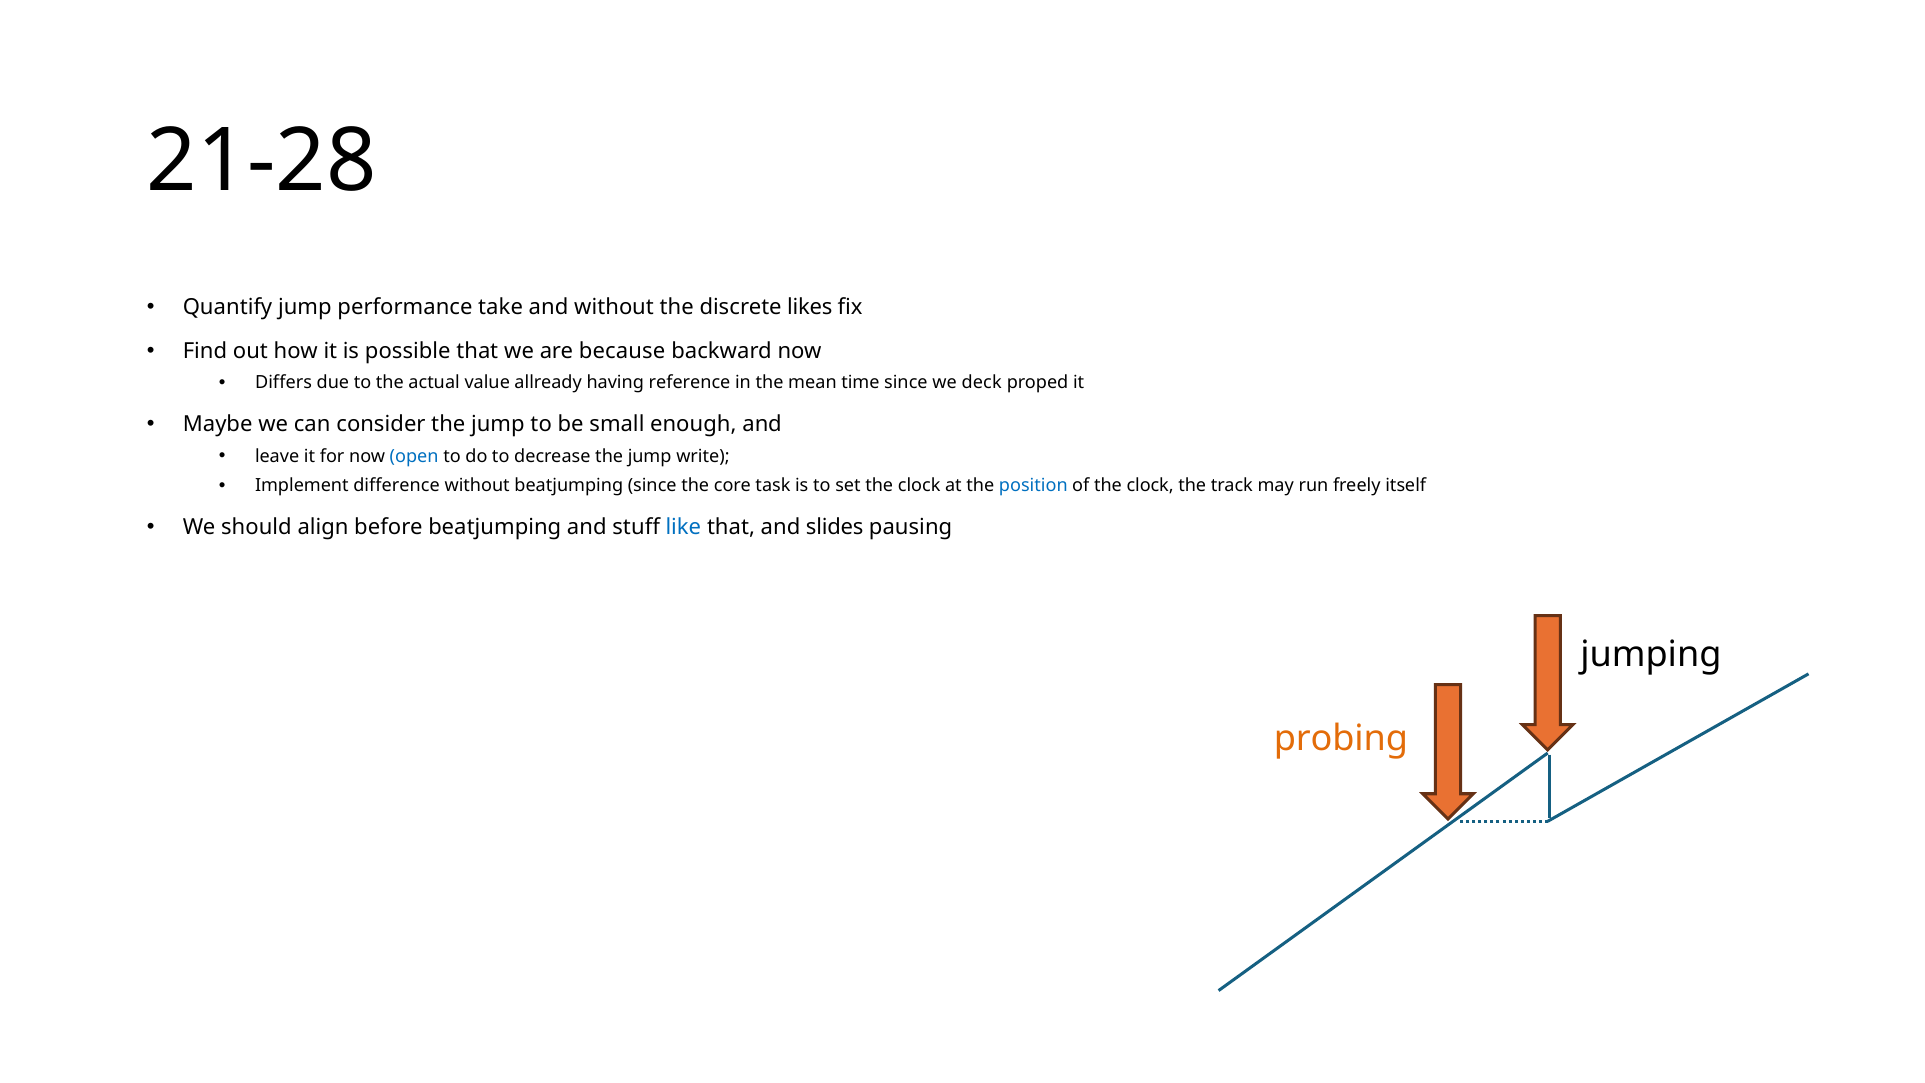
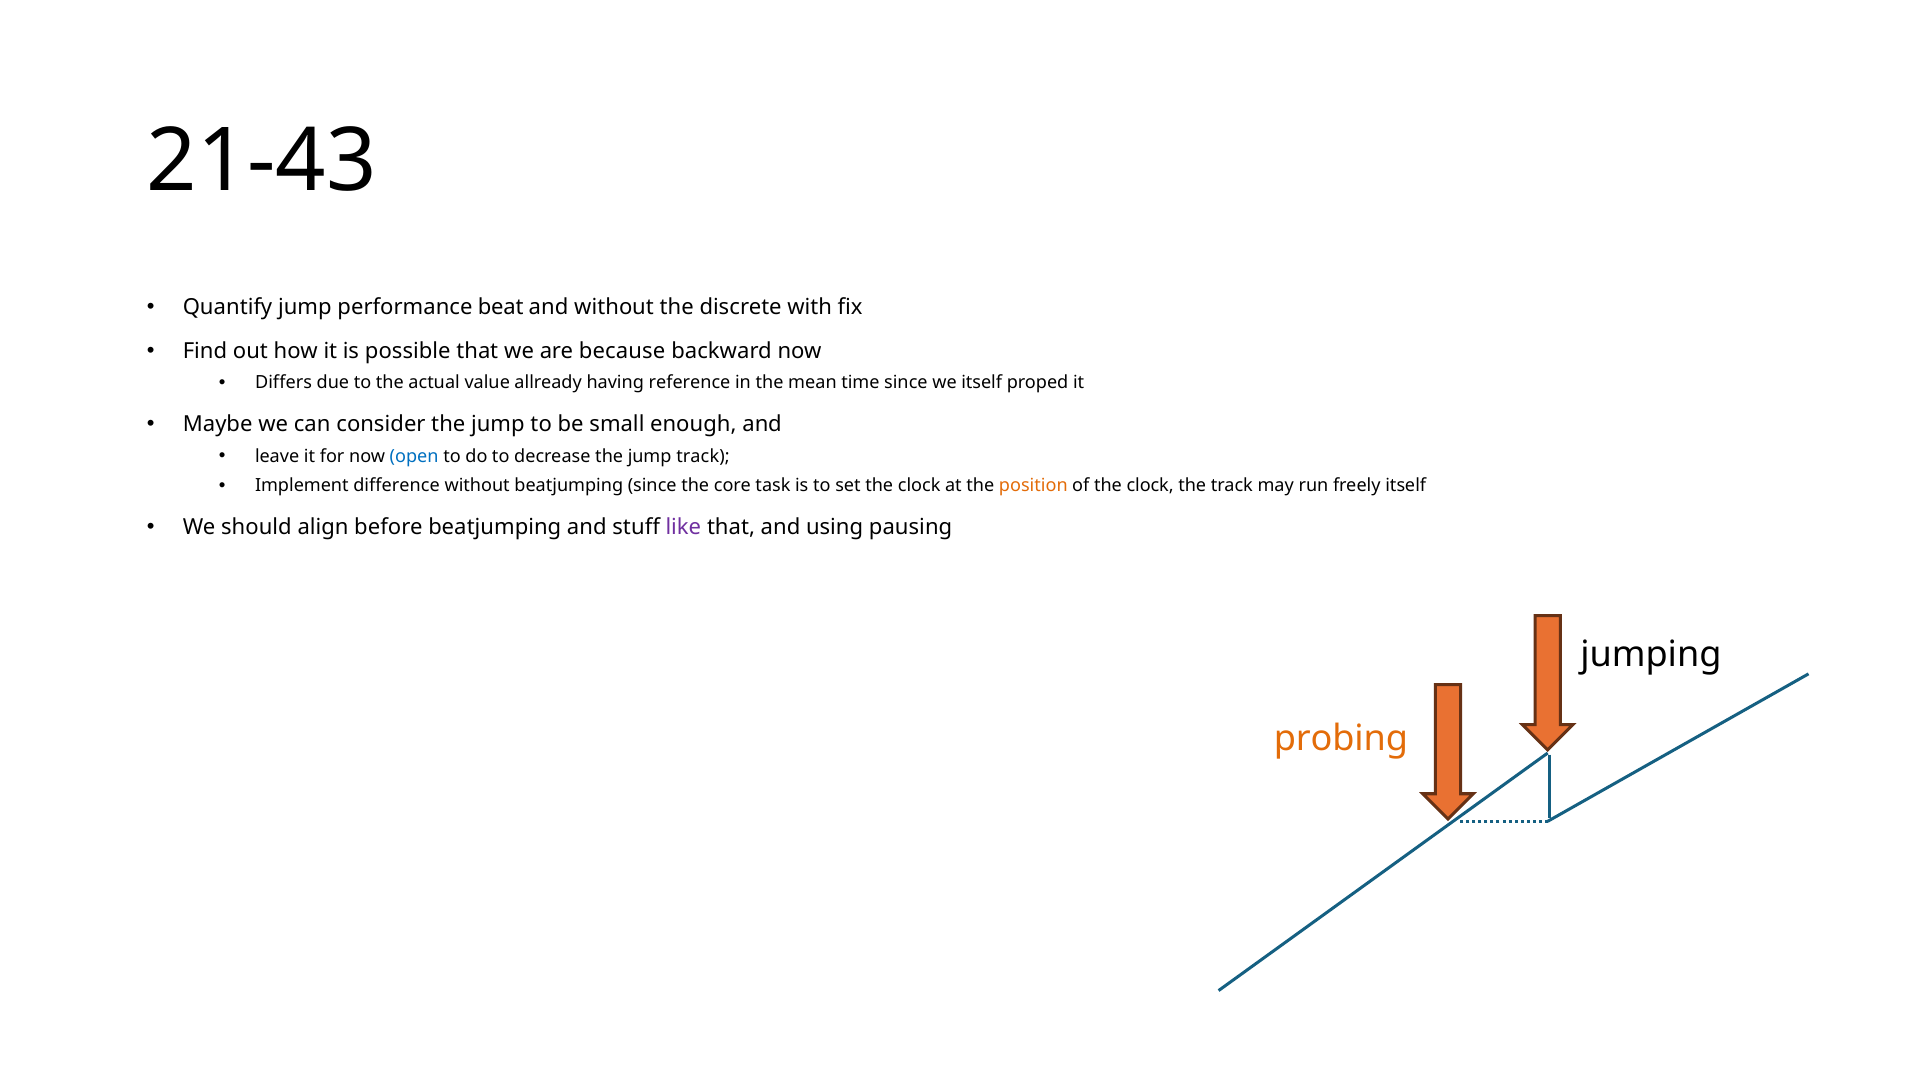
21-28: 21-28 -> 21-43 (262, 162)
take: take -> beat (501, 307)
likes: likes -> with (810, 307)
we deck: deck -> itself (982, 383)
jump write: write -> track (703, 456)
position colour: blue -> orange (1033, 486)
like colour: blue -> purple (683, 528)
slides: slides -> using (835, 528)
